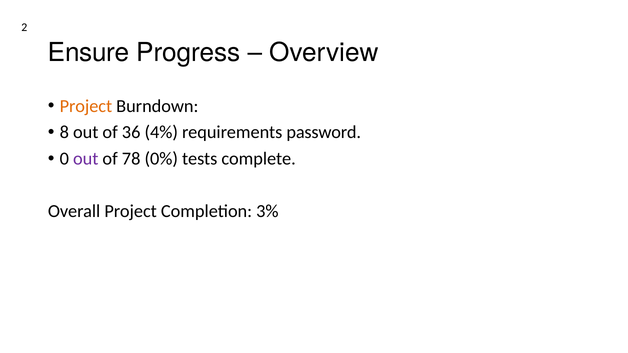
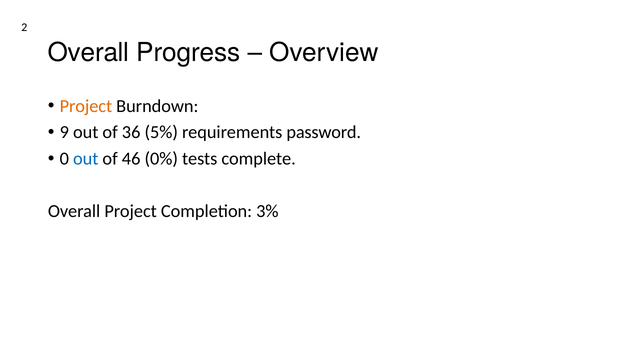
Ensure: Ensure -> Overall (89, 53)
8: 8 -> 9 (64, 133)
4%: 4% -> 5% (161, 133)
out colour: purple -> blue (86, 159)
78: 78 -> 46 (131, 159)
